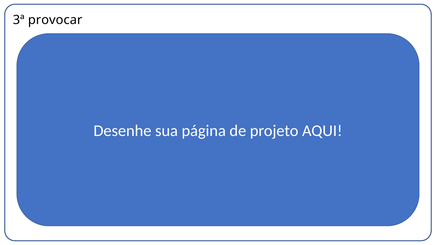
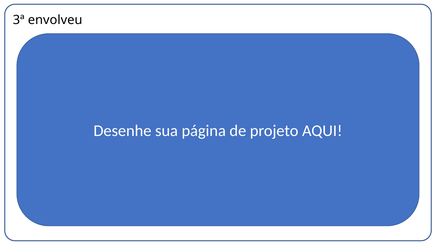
provocar: provocar -> envolveu (55, 20)
